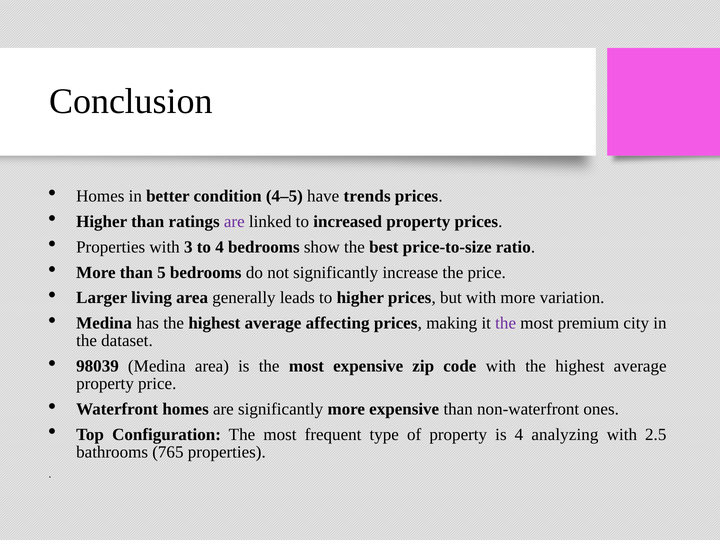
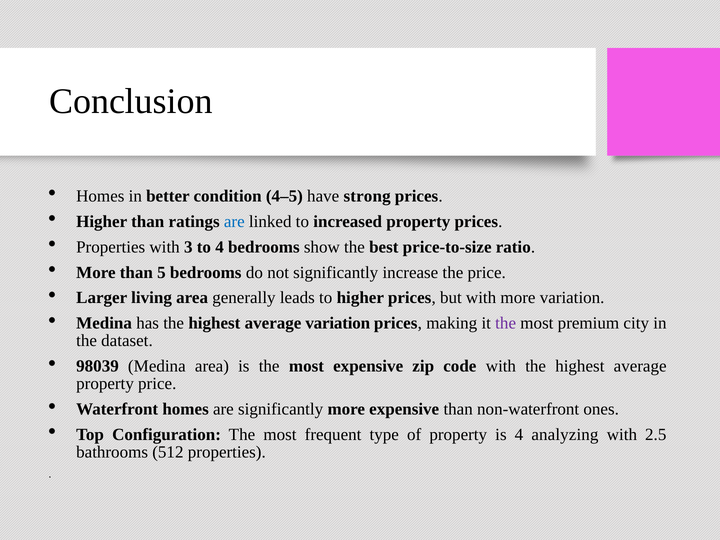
trends: trends -> strong (367, 196)
are colour: purple -> blue (234, 221)
average affecting: affecting -> variation (338, 323)
765: 765 -> 512 (168, 452)
